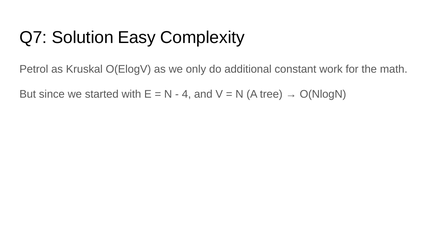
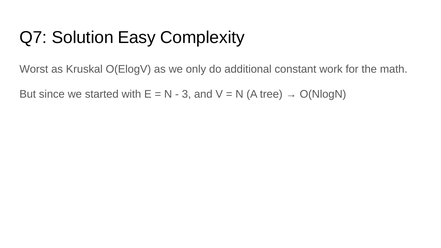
Petrol: Petrol -> Worst (34, 69)
4: 4 -> 3 (186, 94)
